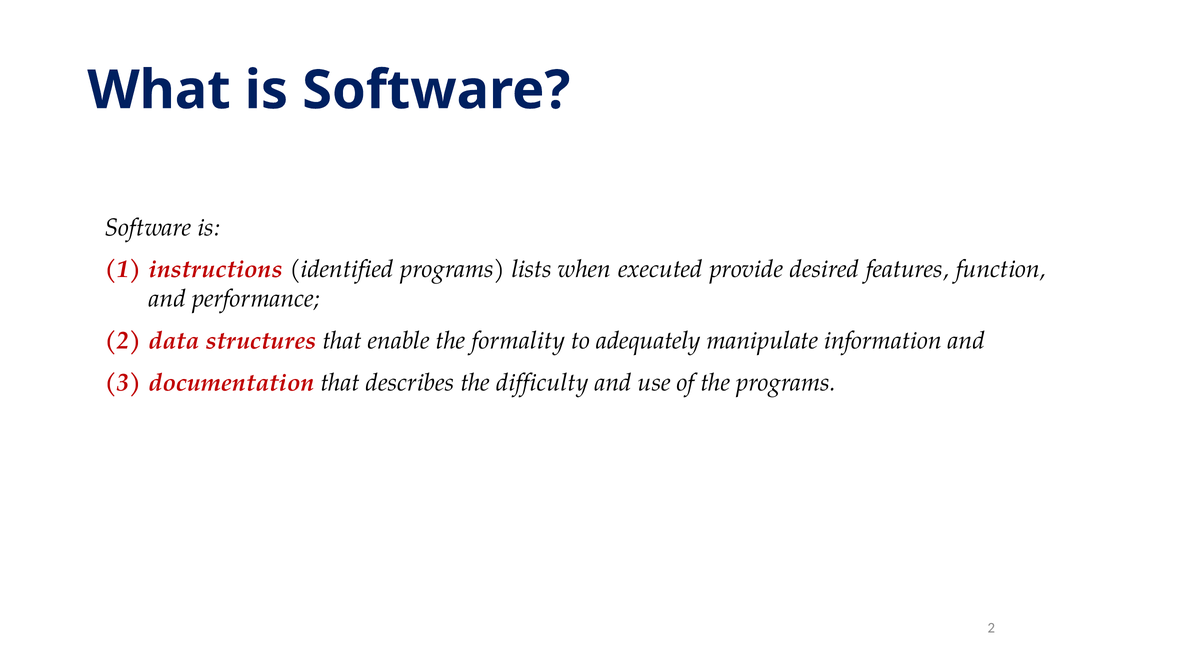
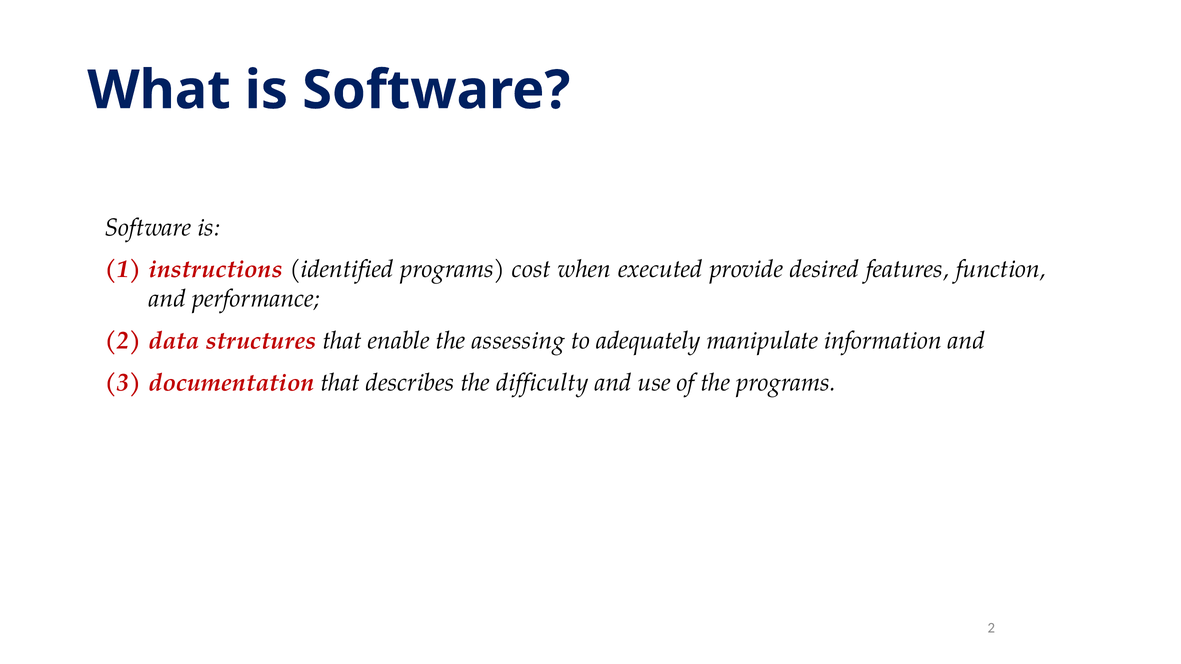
lists: lists -> cost (531, 269)
formality: formality -> assessing (518, 341)
